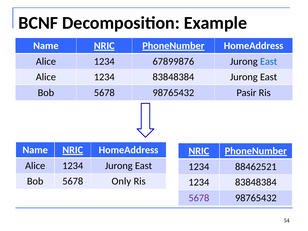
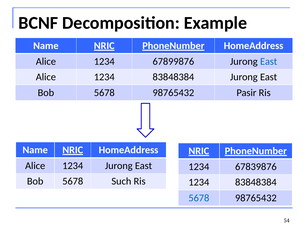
88462521: 88462521 -> 67839876 (256, 167)
Only: Only -> Such (121, 181)
5678 colour: purple -> blue (199, 198)
